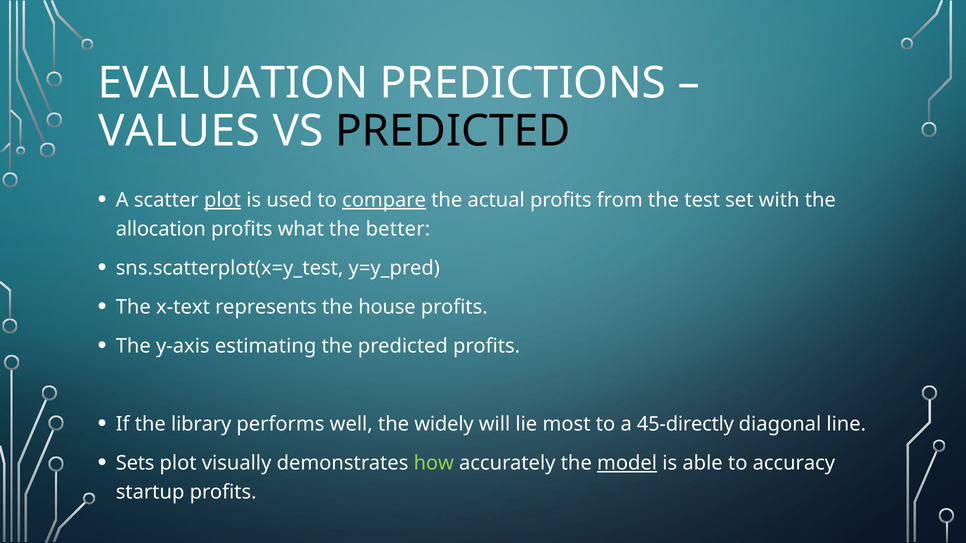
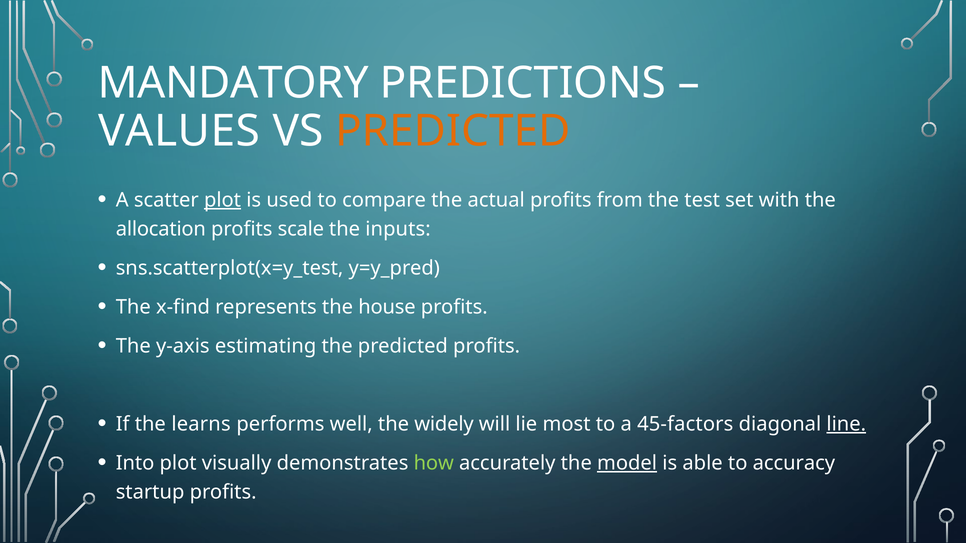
EVALUATION: EVALUATION -> MANDATORY (233, 83)
PREDICTED colour: black -> orange (453, 131)
compare underline: present -> none (384, 200)
what: what -> scale (301, 229)
better: better -> inputs (398, 229)
x-text: x-text -> x-find (183, 307)
library: library -> learns (201, 424)
45-directly: 45-directly -> 45-factors (685, 424)
line underline: none -> present (846, 424)
Sets: Sets -> Into (135, 463)
